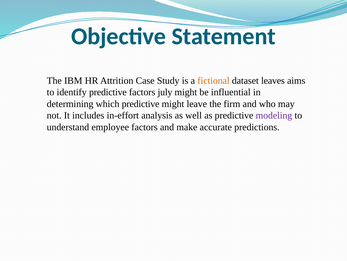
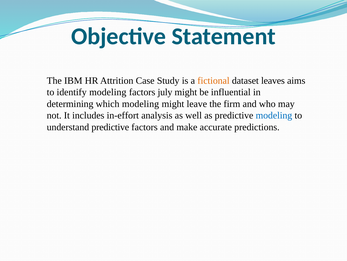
identify predictive: predictive -> modeling (108, 92)
which predictive: predictive -> modeling (140, 104)
modeling colour: purple -> blue (274, 115)
understand employee: employee -> predictive (110, 127)
